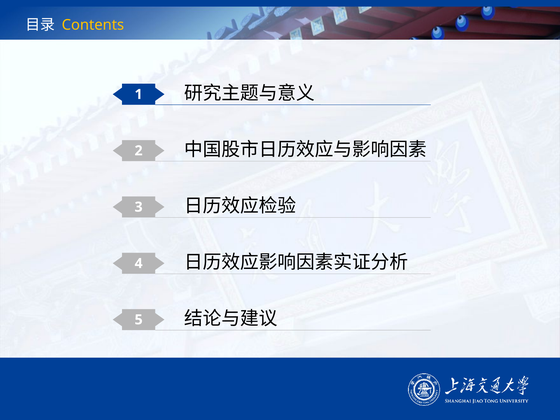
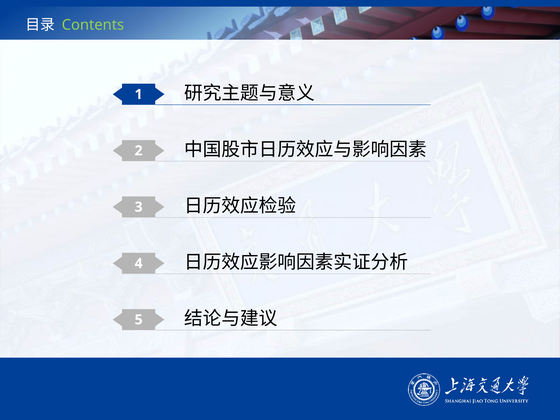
Contents colour: yellow -> light green (93, 25)
